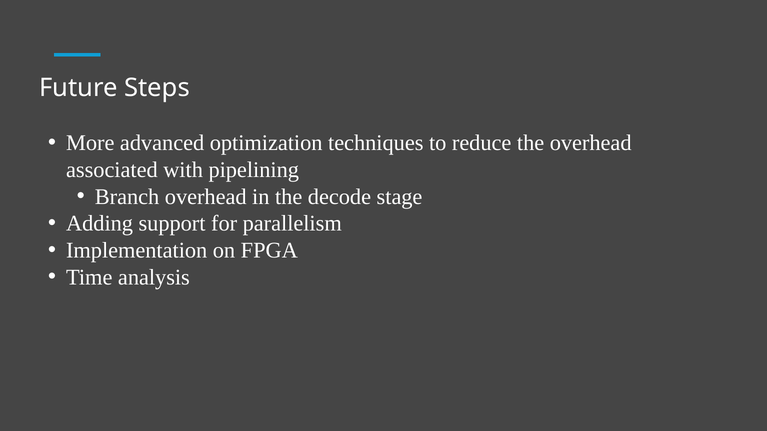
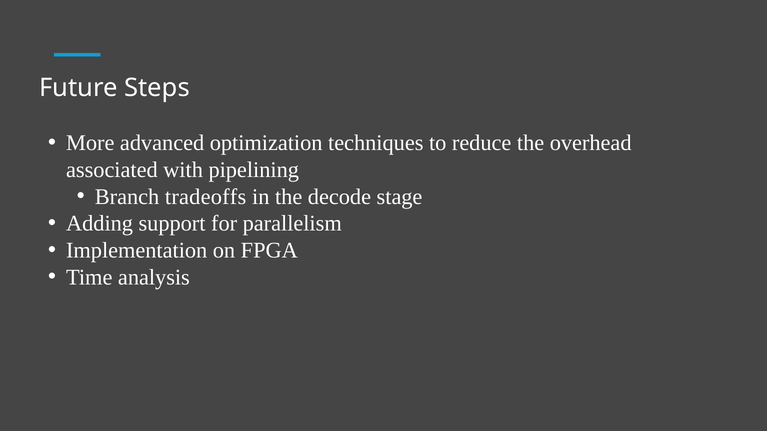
Branch overhead: overhead -> tradeoffs (206, 197)
